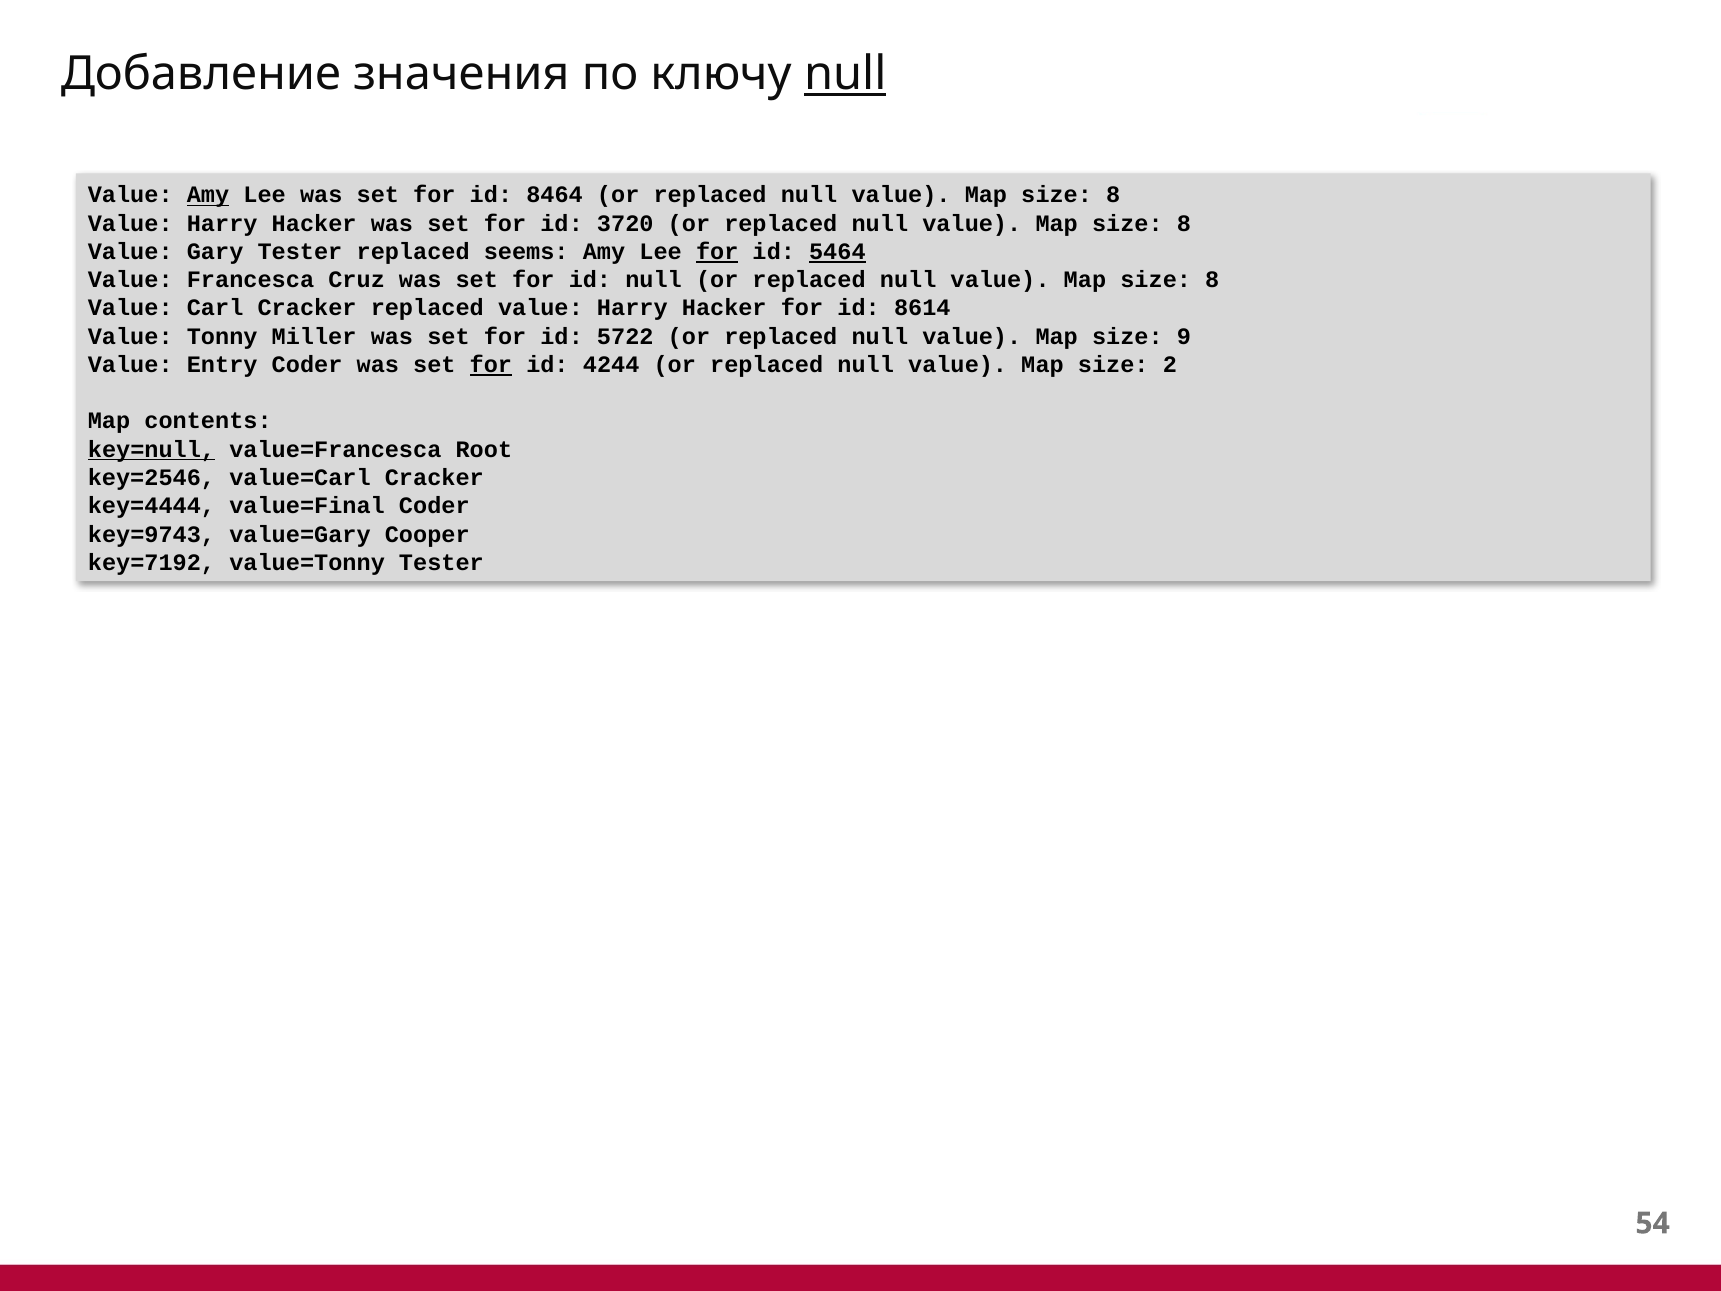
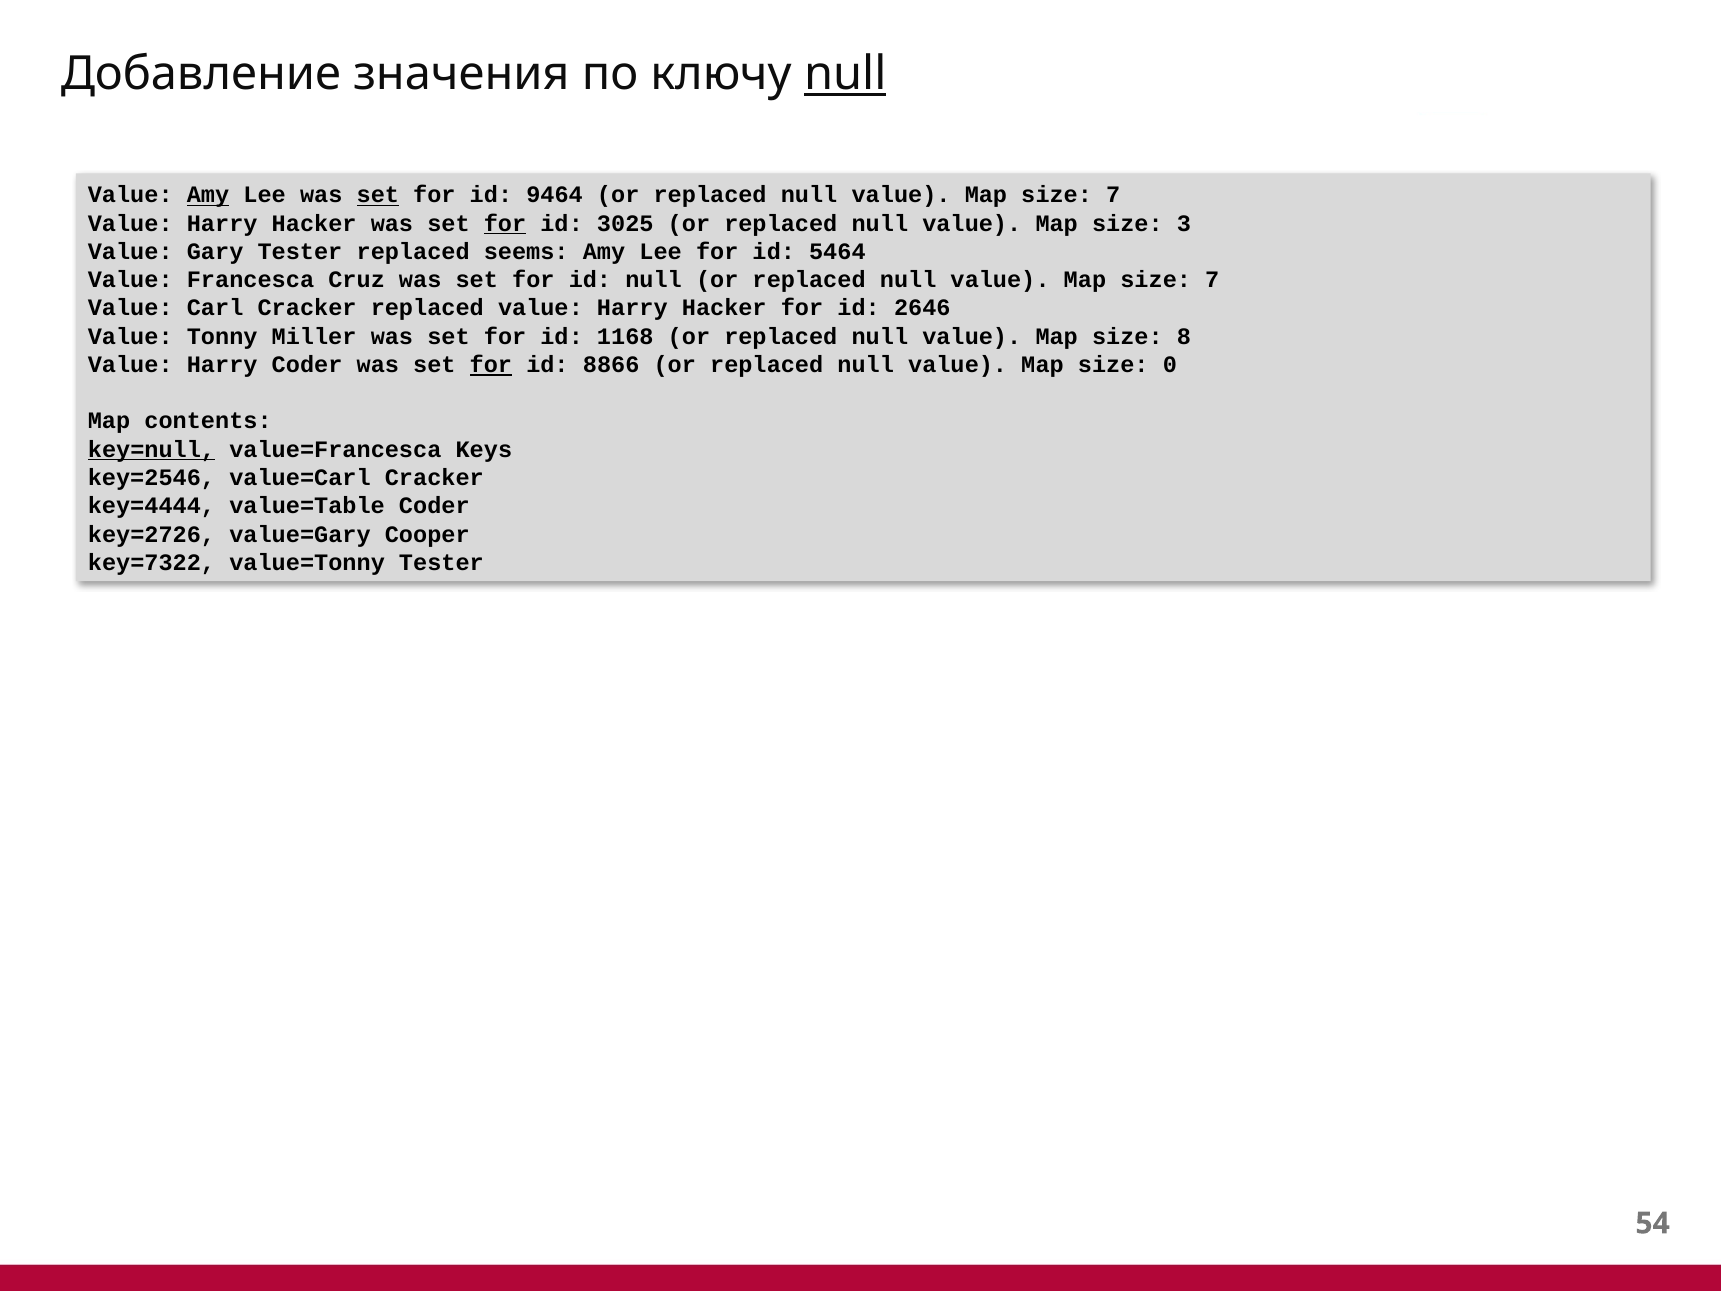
set underline: none -> present (378, 195)
8464: 8464 -> 9464 (555, 195)
8: 8 -> 7 (1113, 195)
for underline: none -> present (505, 223)
3720: 3720 -> 3025 (625, 223)
8: 8 -> 3 (1184, 223)
for underline: present -> none (717, 252)
5464 underline: present -> none (837, 252)
8: 8 -> 7 (1212, 280)
8614: 8614 -> 2646 (922, 308)
5722: 5722 -> 1168 (625, 336)
9: 9 -> 8 (1184, 336)
Entry: Entry -> Harry (222, 365)
4244: 4244 -> 8866 (611, 365)
2: 2 -> 0 (1170, 365)
Root: Root -> Keys (484, 449)
value=Final: value=Final -> value=Table (307, 506)
key=9743: key=9743 -> key=2726 (151, 534)
key=7192: key=7192 -> key=7322 (151, 562)
